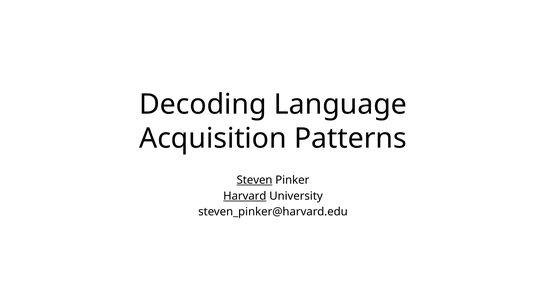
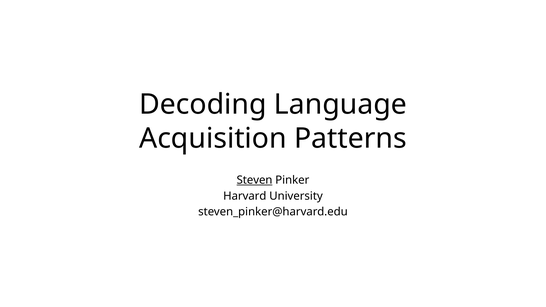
Harvard underline: present -> none (245, 196)
